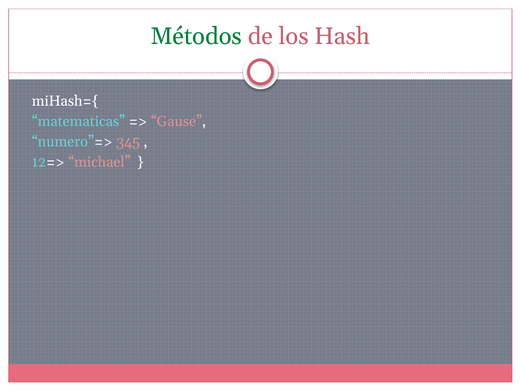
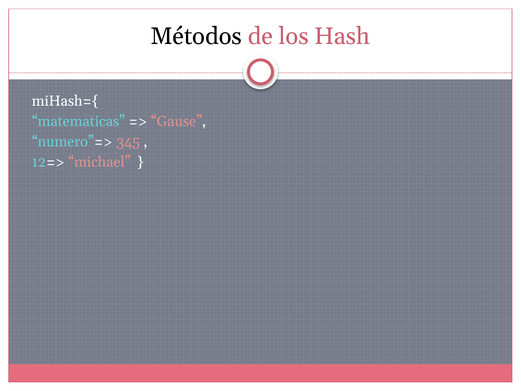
Métodos colour: green -> black (196, 36)
